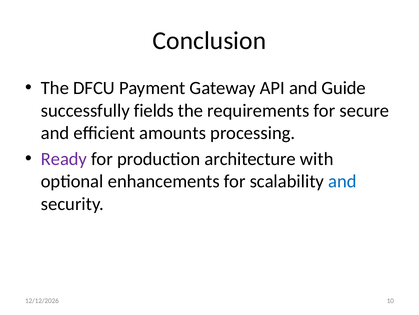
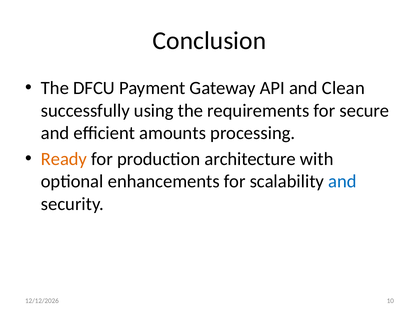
Guide: Guide -> Clean (343, 88)
fields: fields -> using (154, 110)
Ready colour: purple -> orange (64, 159)
